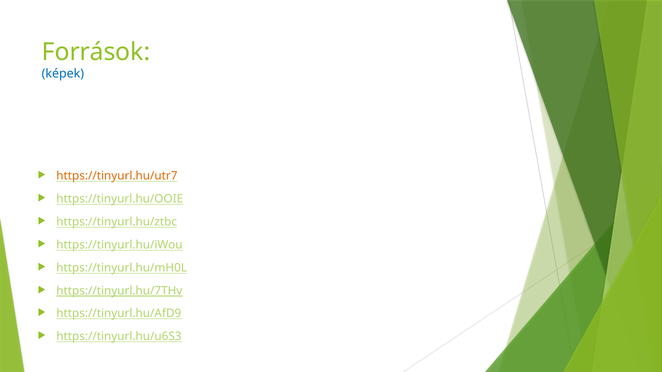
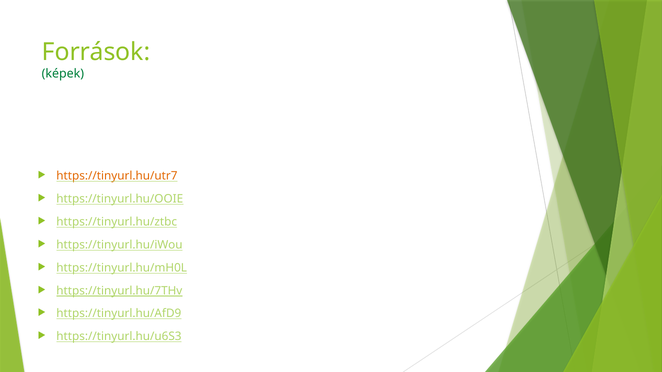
képek colour: blue -> green (63, 74)
